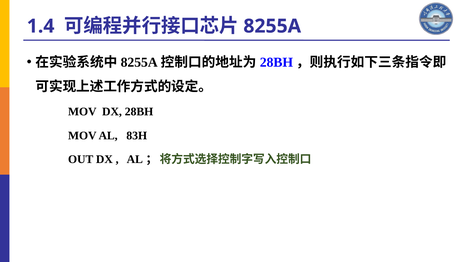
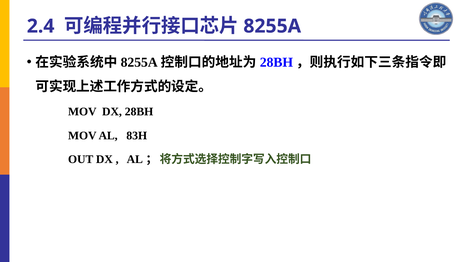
1.4: 1.4 -> 2.4 (41, 26)
